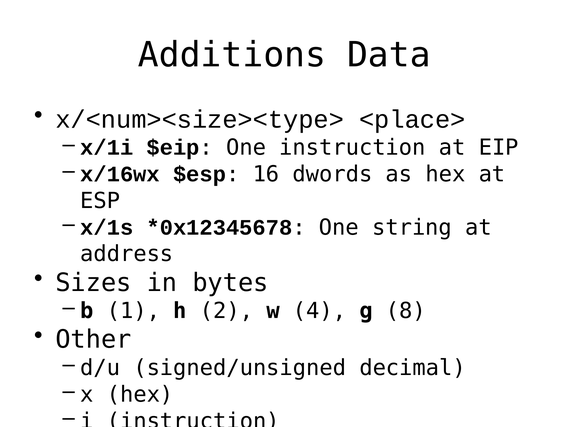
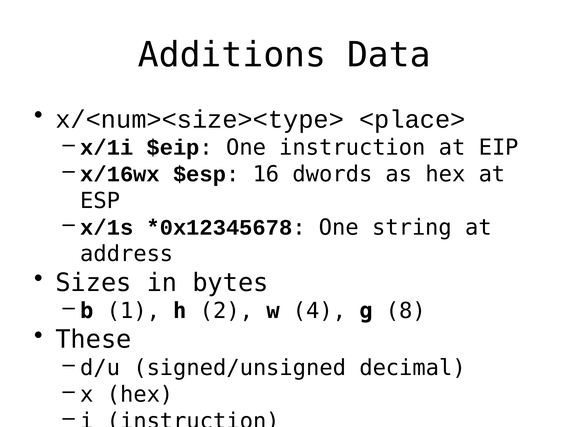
Other: Other -> These (93, 339)
